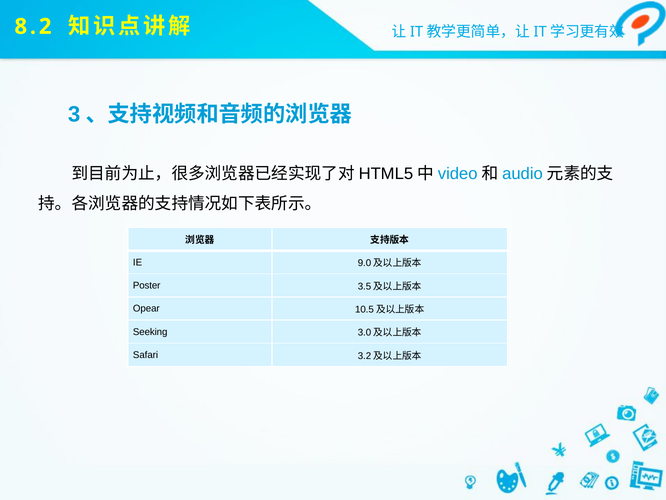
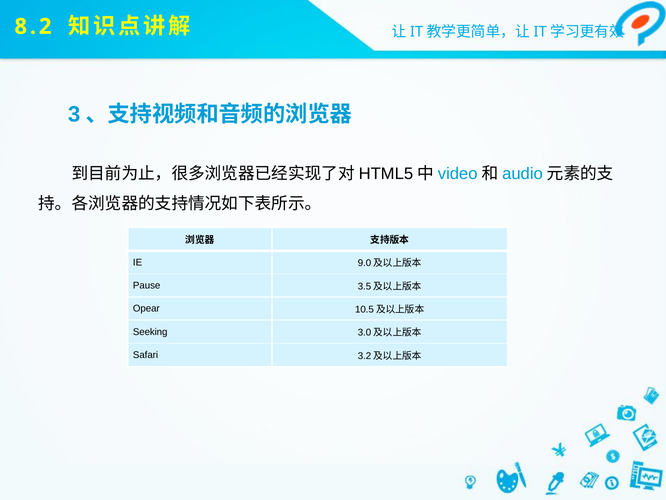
Poster: Poster -> Pause (147, 285)
